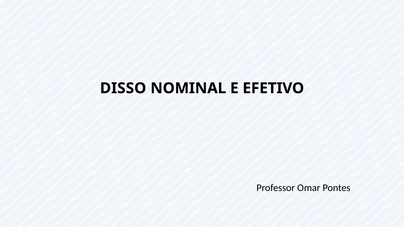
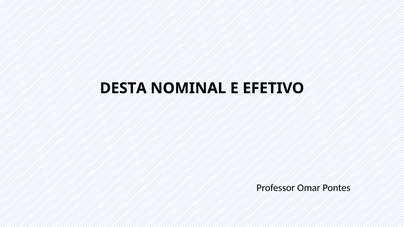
DISSO: DISSO -> DESTA (123, 88)
